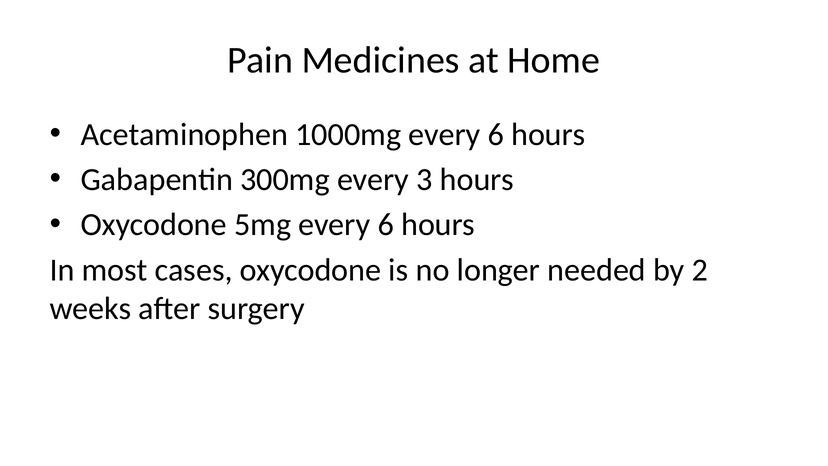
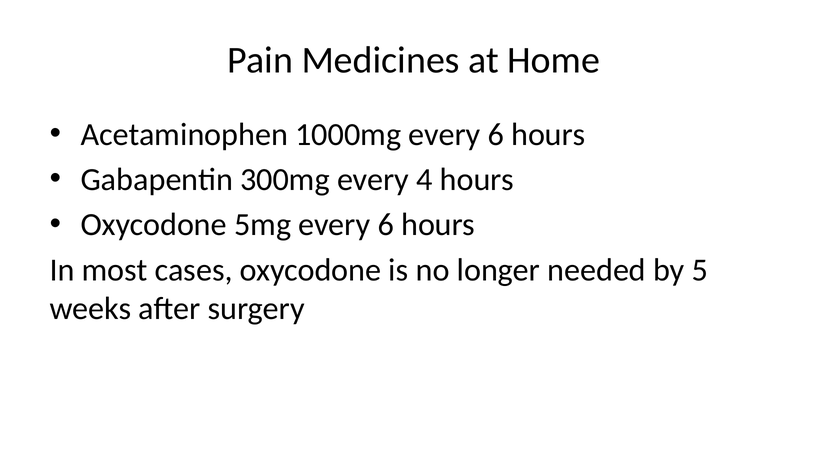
3: 3 -> 4 (424, 180)
2: 2 -> 5 (700, 270)
